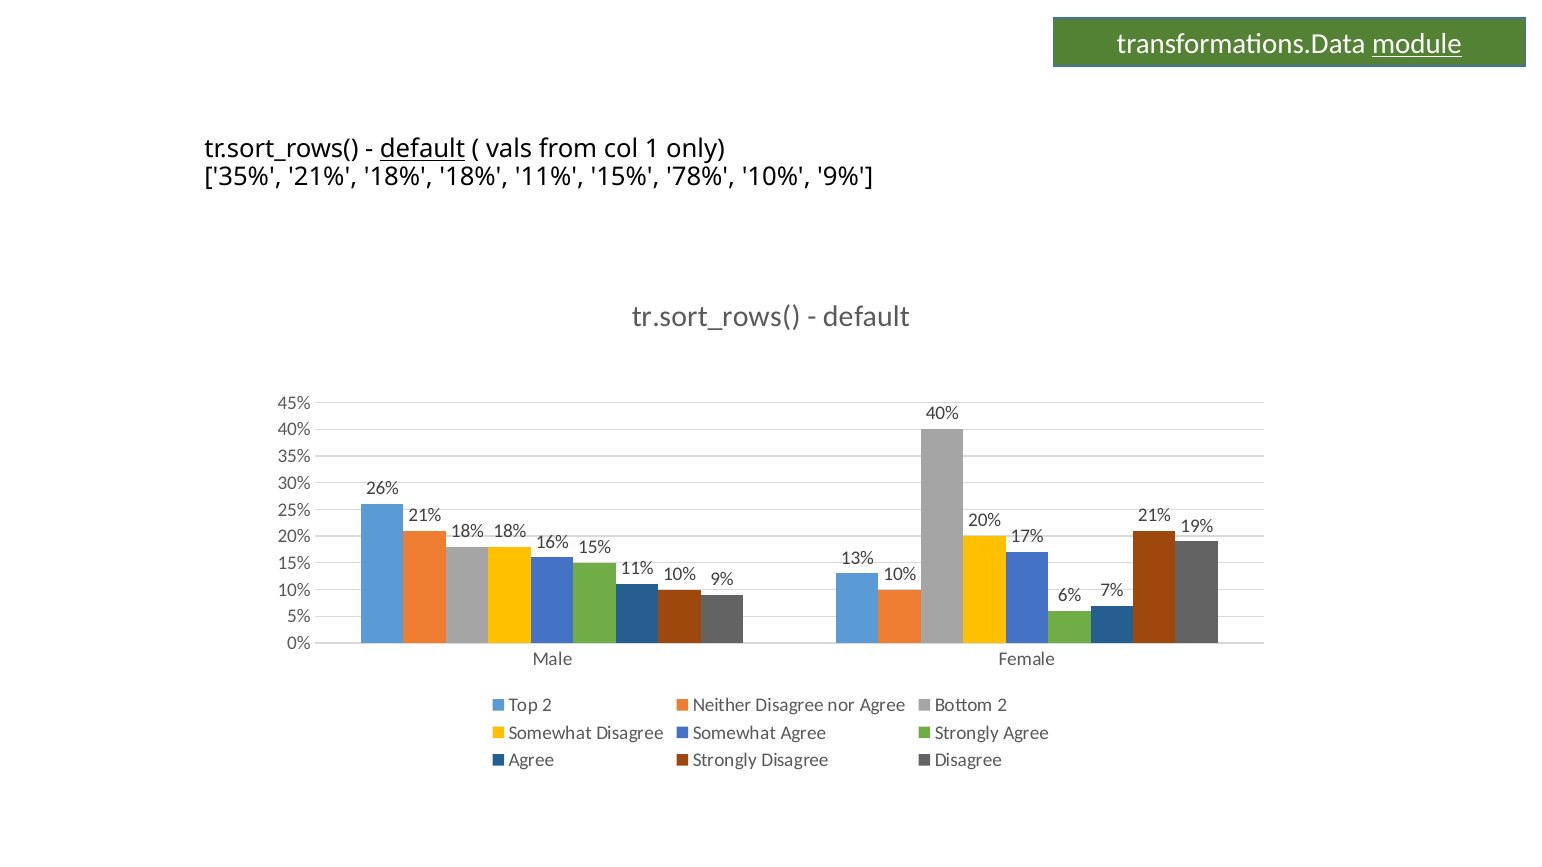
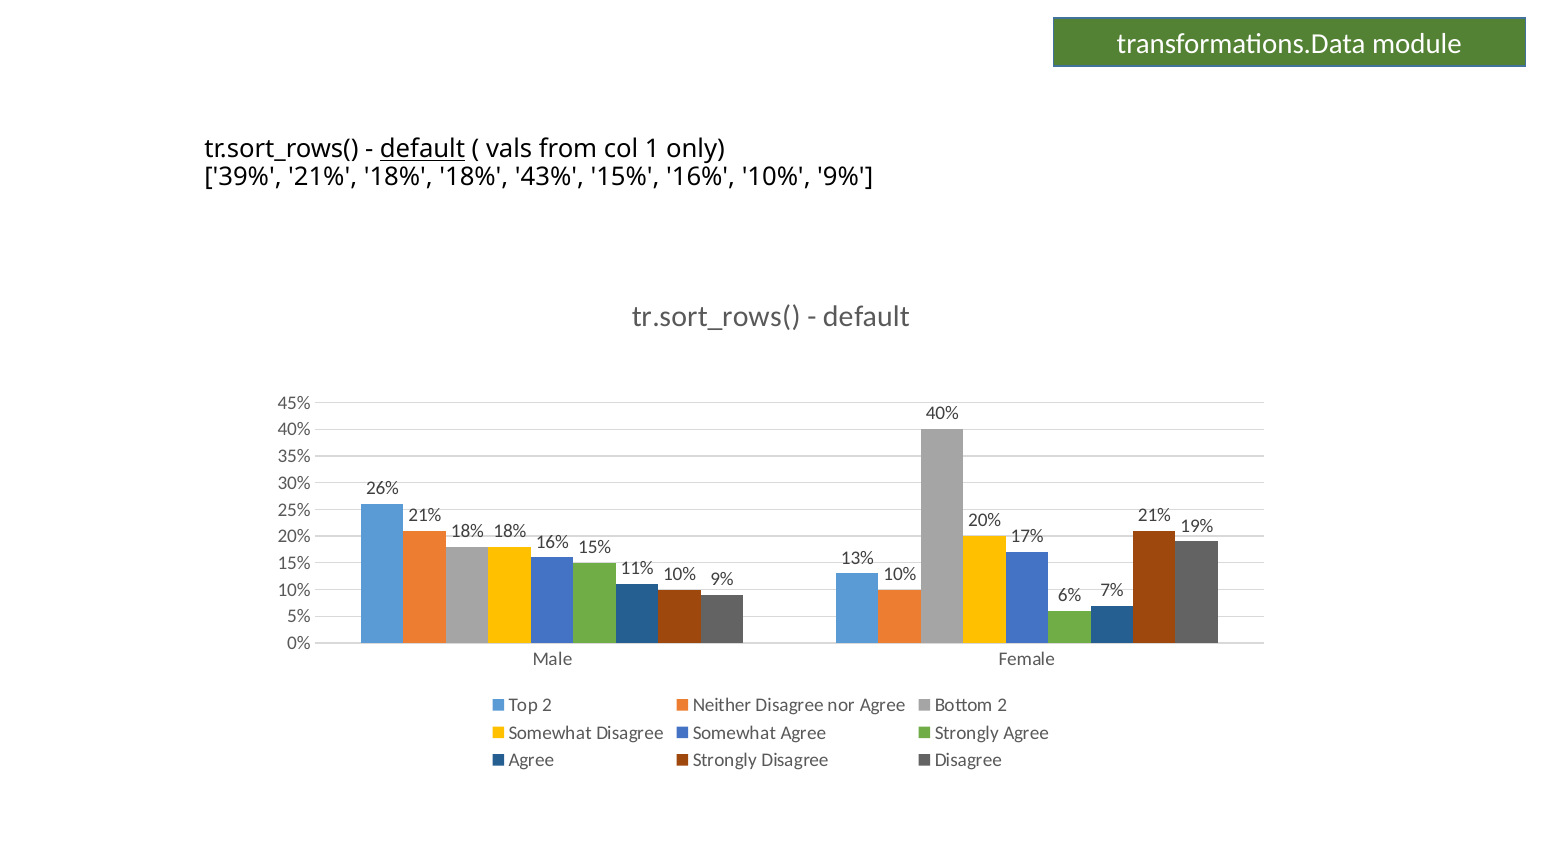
module underline: present -> none (1417, 44)
35%: 35% -> 39% (243, 177)
18% 11%: 11% -> 43% (549, 177)
15% 78%: 78% -> 16% (701, 177)
